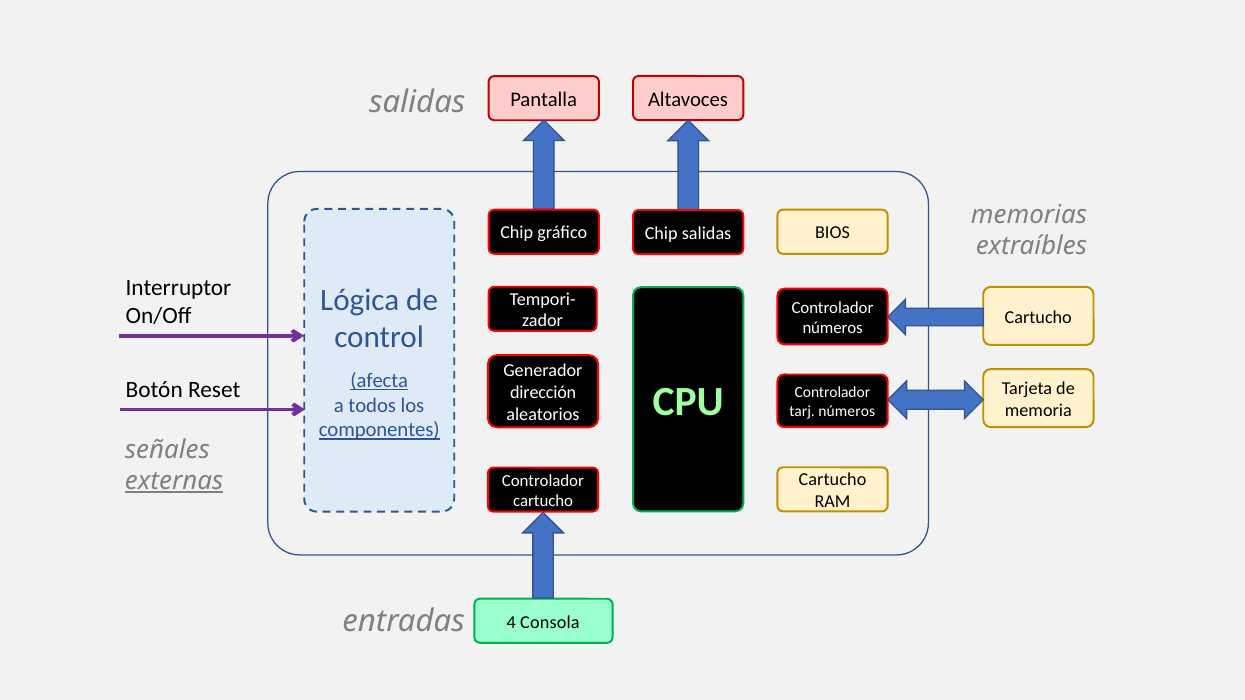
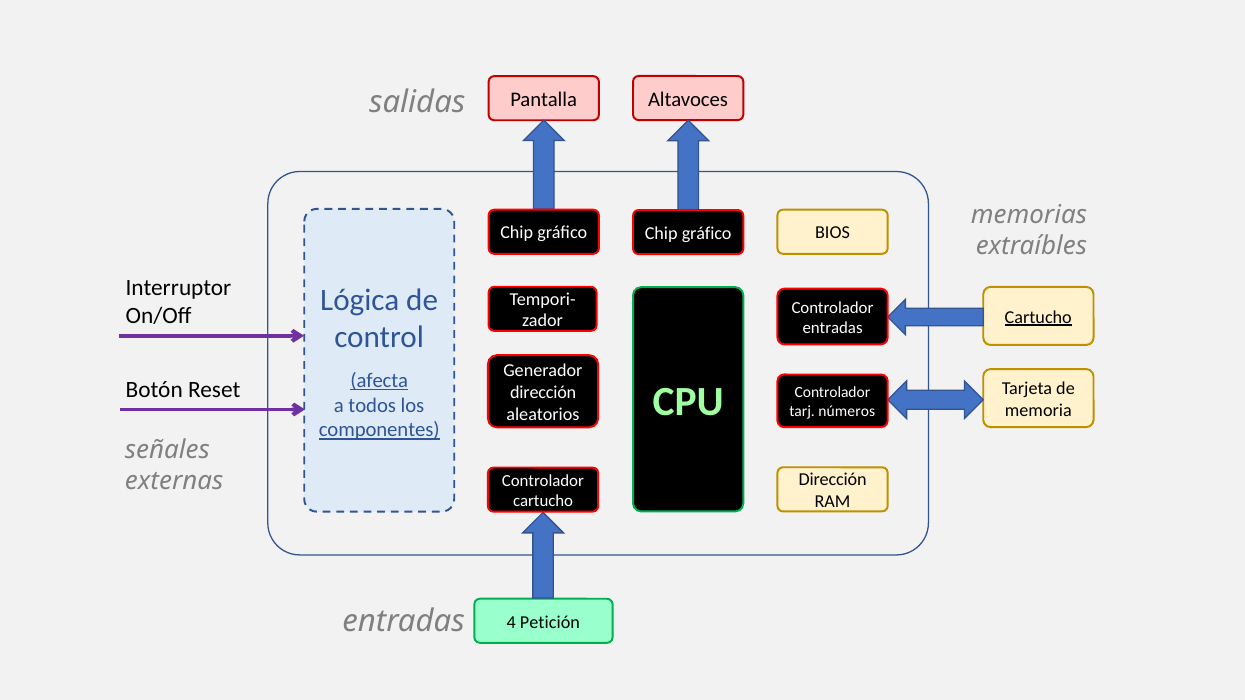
gráfico Chip salidas: salidas -> gráfico (707, 233)
Cartucho underline: none -> present (1038, 317)
números: números -> entradas (833, 328)
Cartucho: Cartucho -> Dirección (833, 480)
externas underline: present -> none (174, 481)
Consola: Consola -> Petición (550, 622)
